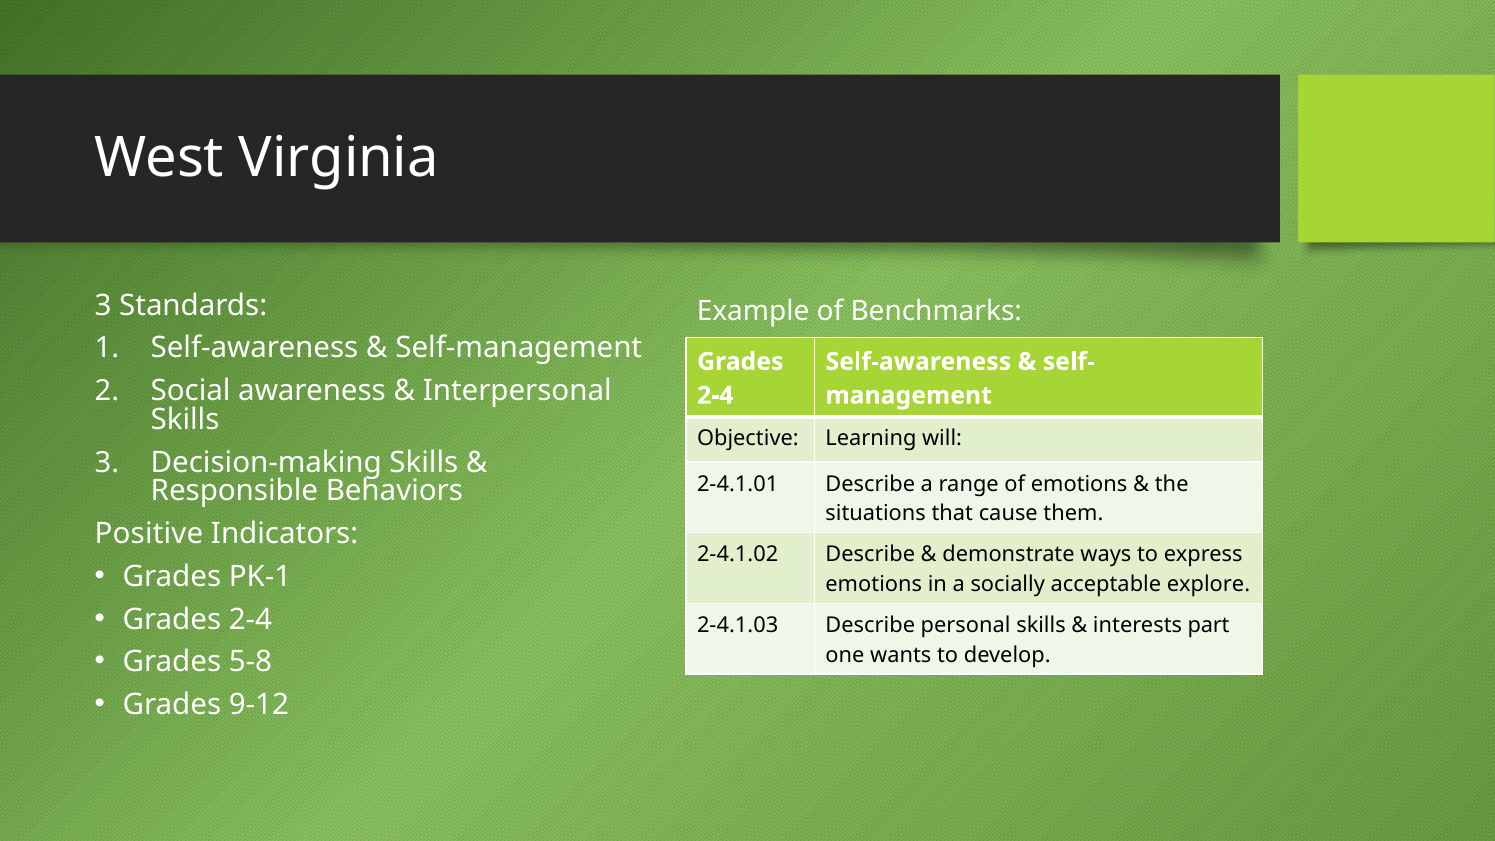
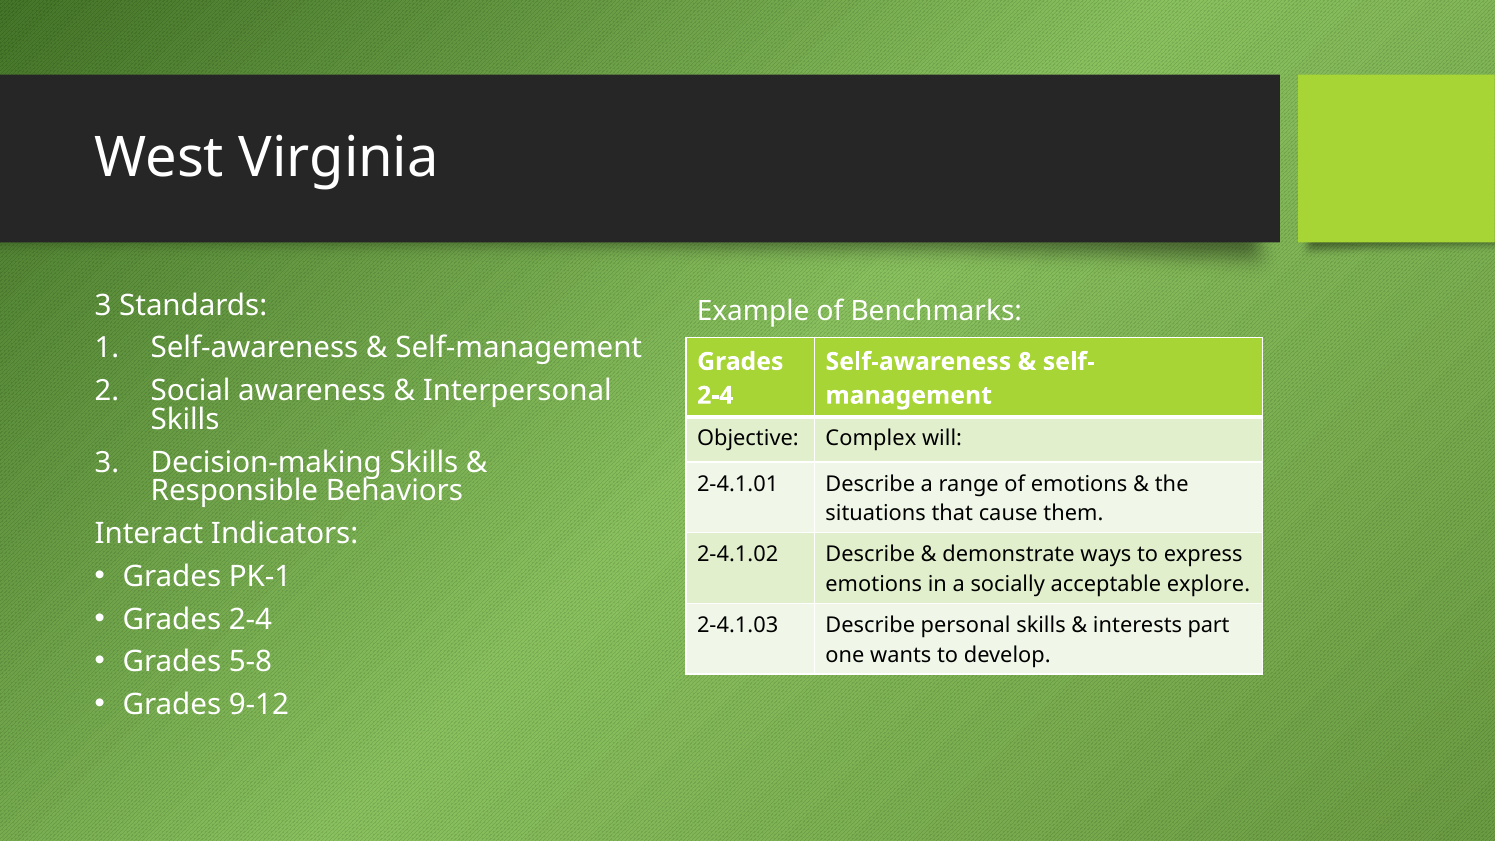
Learning: Learning -> Complex (871, 438)
Positive: Positive -> Interact (149, 534)
